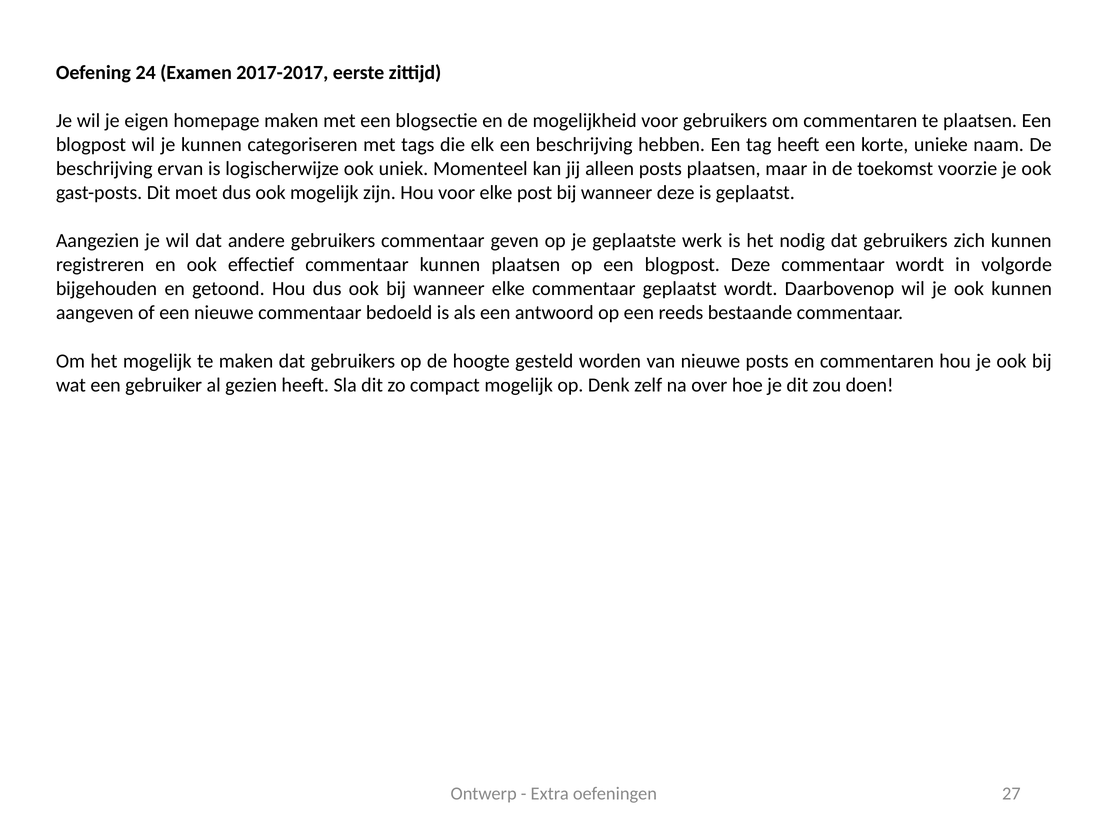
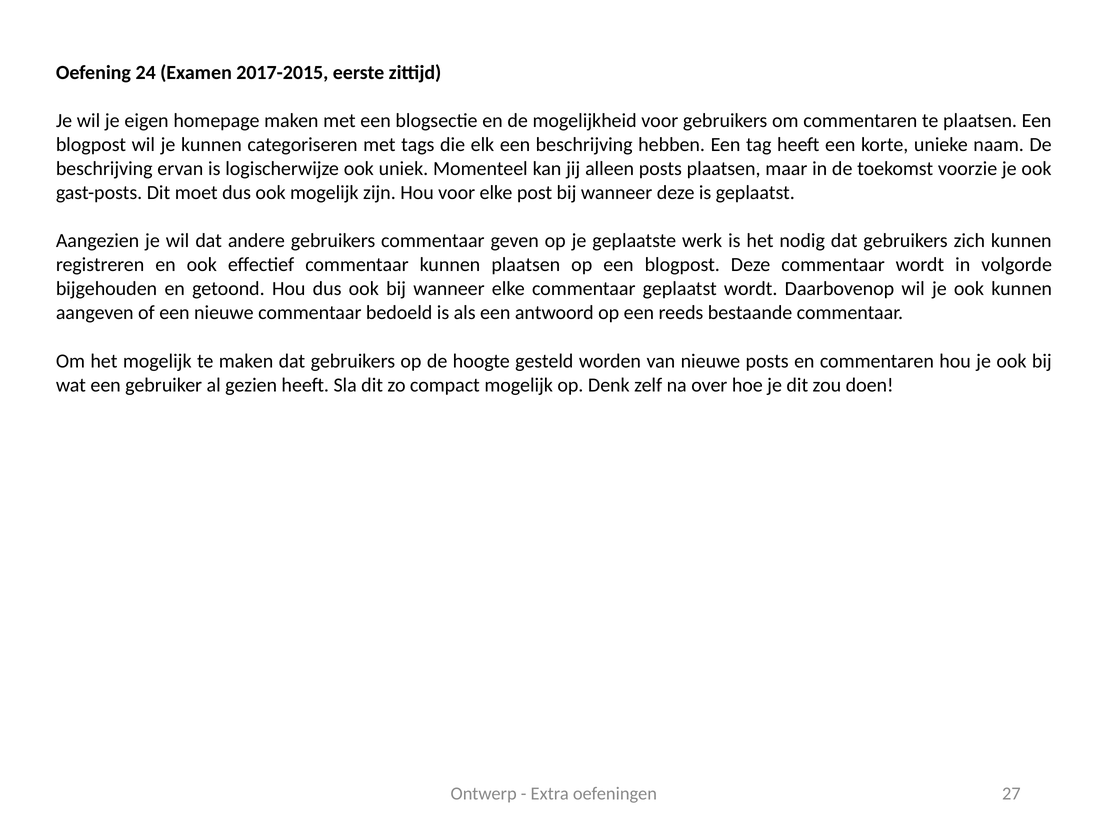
2017-2017: 2017-2017 -> 2017-2015 (282, 72)
